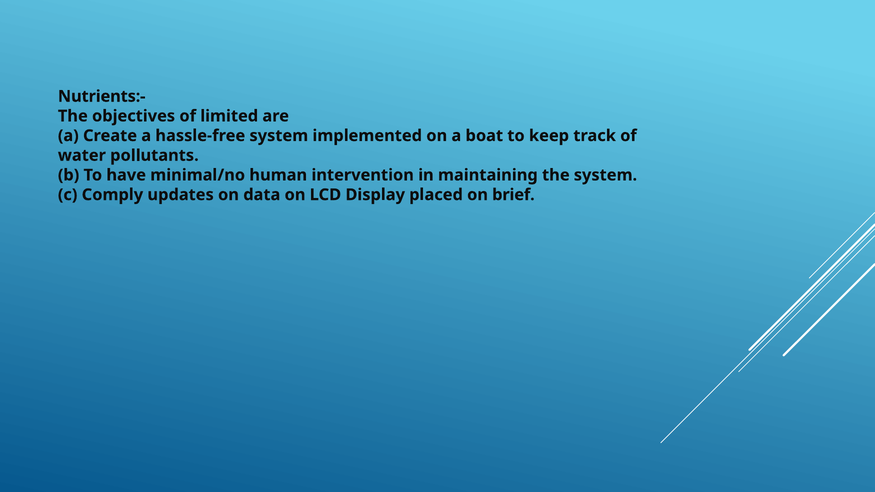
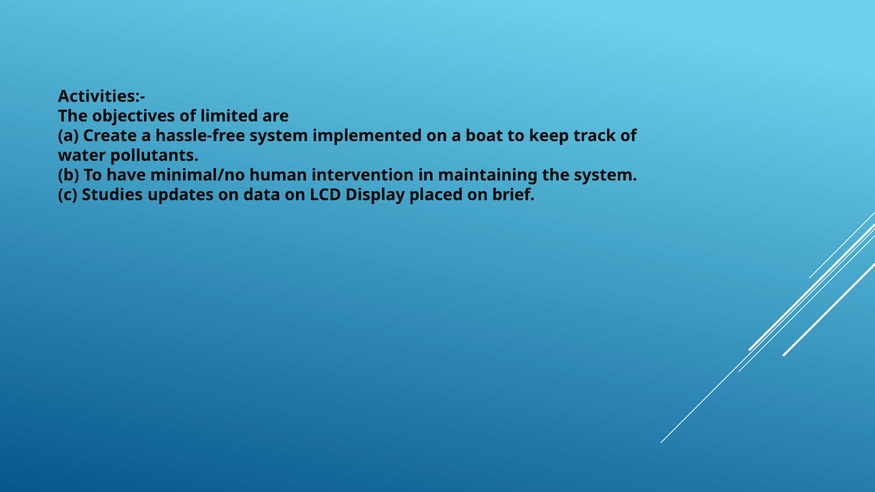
Nutrients:-: Nutrients:- -> Activities:- (102, 96)
Comply: Comply -> Studies (112, 195)
